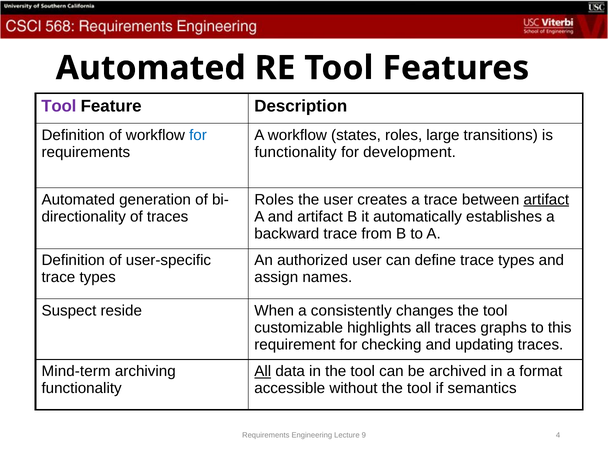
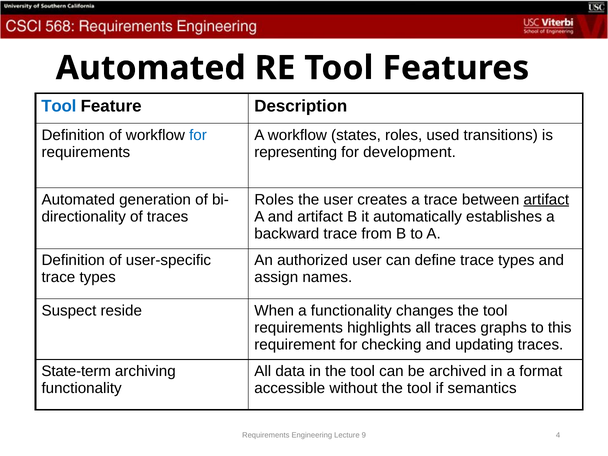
Tool colour: purple -> blue (59, 106)
large: large -> used (443, 135)
functionality: functionality -> representing (296, 152)
a consistently: consistently -> functionality (351, 311)
customizable: customizable -> requirements (299, 328)
Mind-term: Mind-term -> State-term (76, 371)
All underline: present -> none (263, 371)
